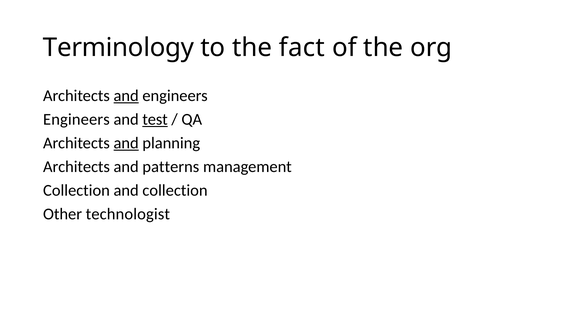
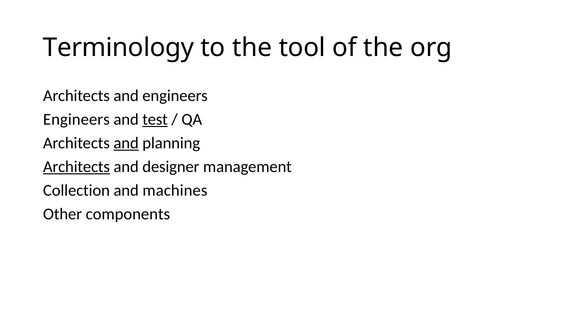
fact: fact -> tool (302, 47)
and underline: present -> none (126, 96)
Architects underline: none -> present (76, 167)
patterns: patterns -> designer (171, 167)
and collection: collection -> machines (175, 190)
technologist: technologist -> components (128, 214)
